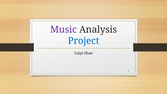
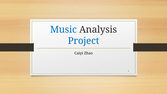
Music colour: purple -> blue (64, 30)
